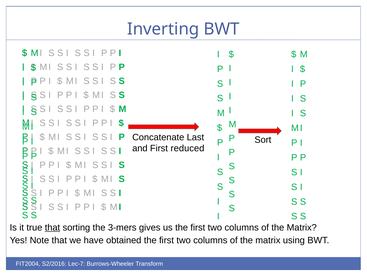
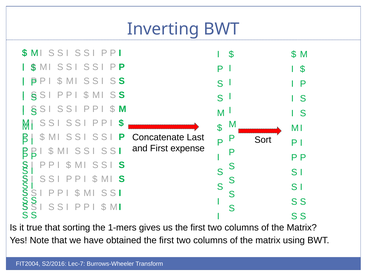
reduced: reduced -> expense (188, 148)
that underline: present -> none (52, 227)
3-mers: 3-mers -> 1-mers (122, 227)
